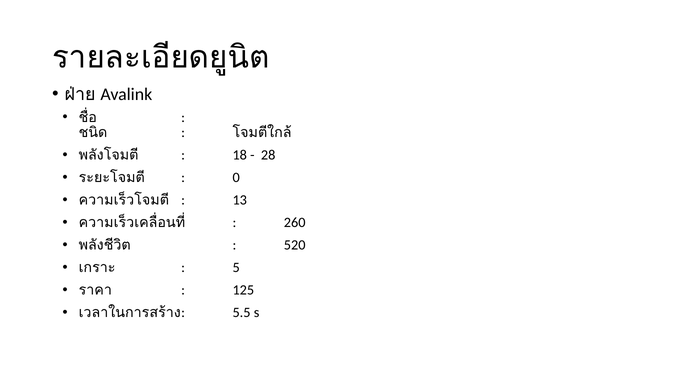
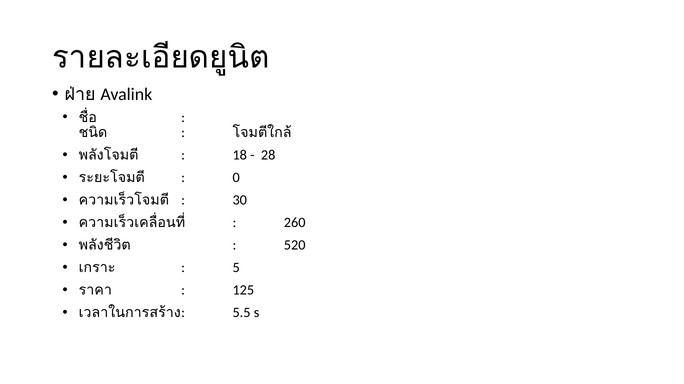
13: 13 -> 30 (240, 201)
